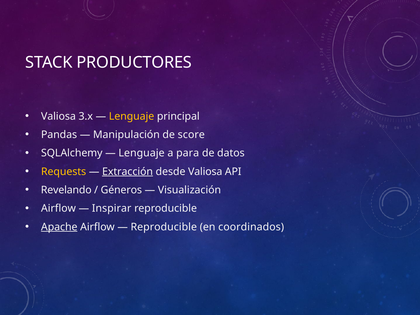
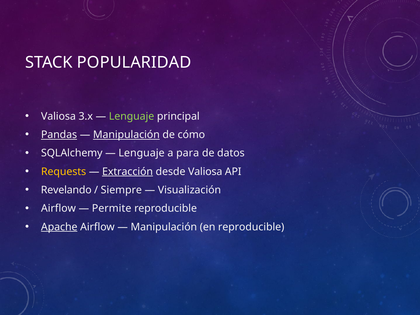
PRODUCTORES: PRODUCTORES -> POPULARIDAD (134, 63)
Lenguaje colour: yellow -> light green (132, 116)
Pandas underline: none -> present (59, 135)
Manipulación underline: none -> present (126, 135)
score: score -> cómo (191, 135)
Géneros: Géneros -> Siempre (121, 190)
Inspirar: Inspirar -> Permite (112, 208)
Reproducible: Reproducible -> Manipulación (164, 227)
en coordinados: coordinados -> reproducible (251, 227)
